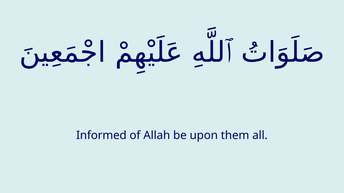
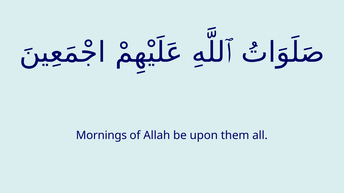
Informed: Informed -> Mornings (101, 136)
